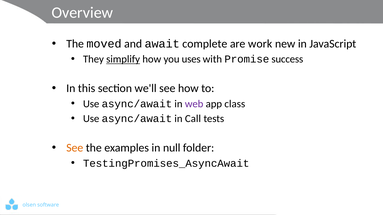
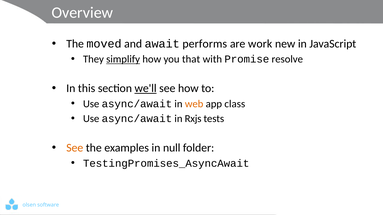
complete: complete -> performs (205, 44)
uses: uses -> that (191, 59)
success: success -> resolve (287, 59)
we'll underline: none -> present (146, 89)
web colour: purple -> orange (194, 104)
Call: Call -> Rxjs (193, 119)
